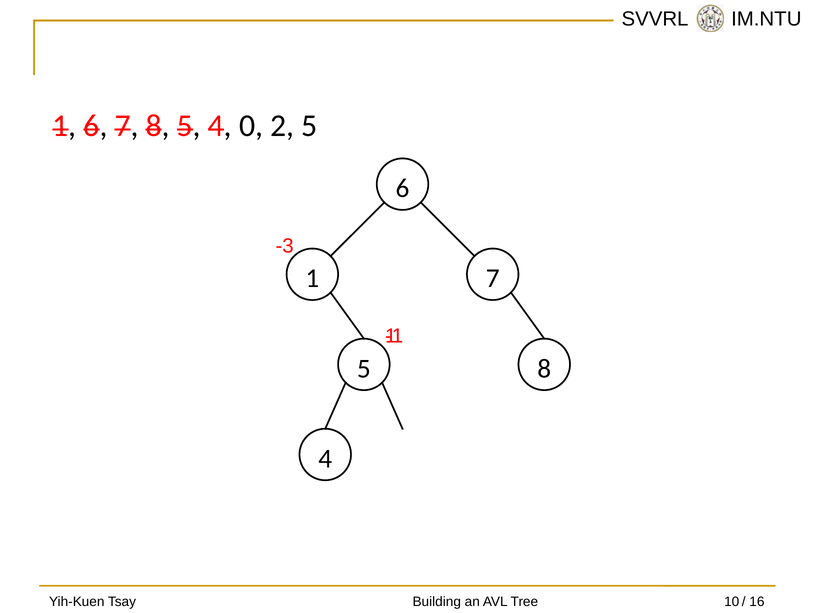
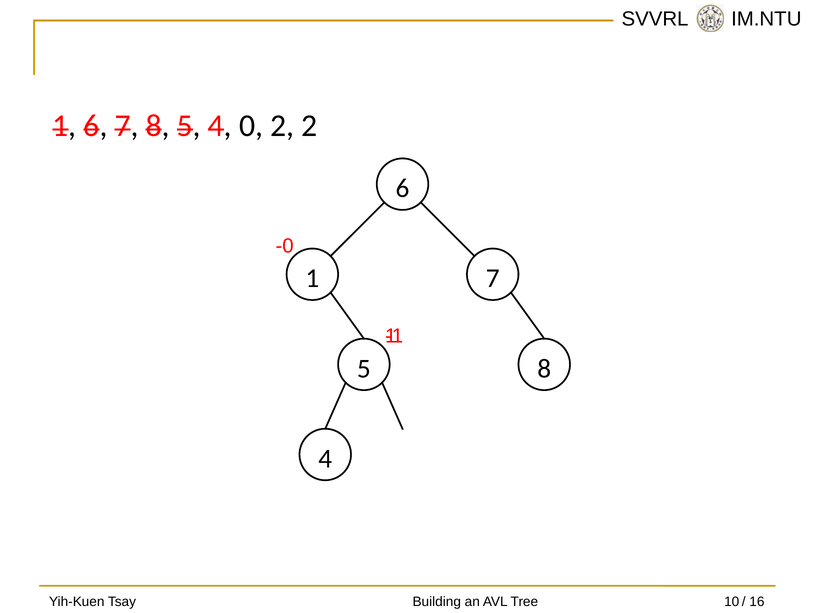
2 5: 5 -> 2 (309, 126)
-3: -3 -> -0 (285, 246)
